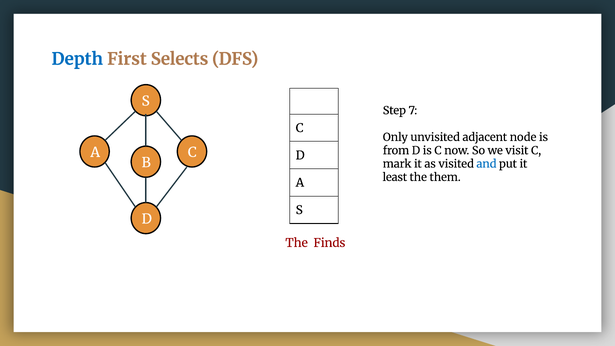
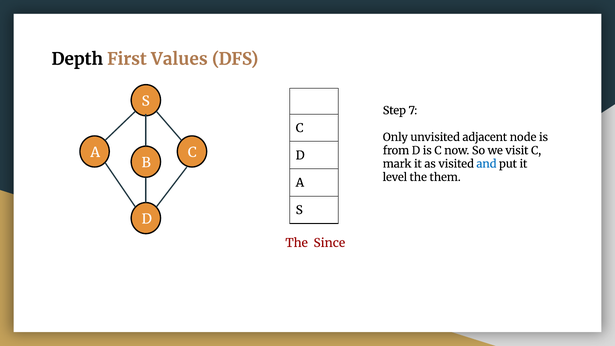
Depth colour: blue -> black (77, 59)
Selects: Selects -> Values (179, 59)
least: least -> level (395, 177)
Finds: Finds -> Since (329, 243)
